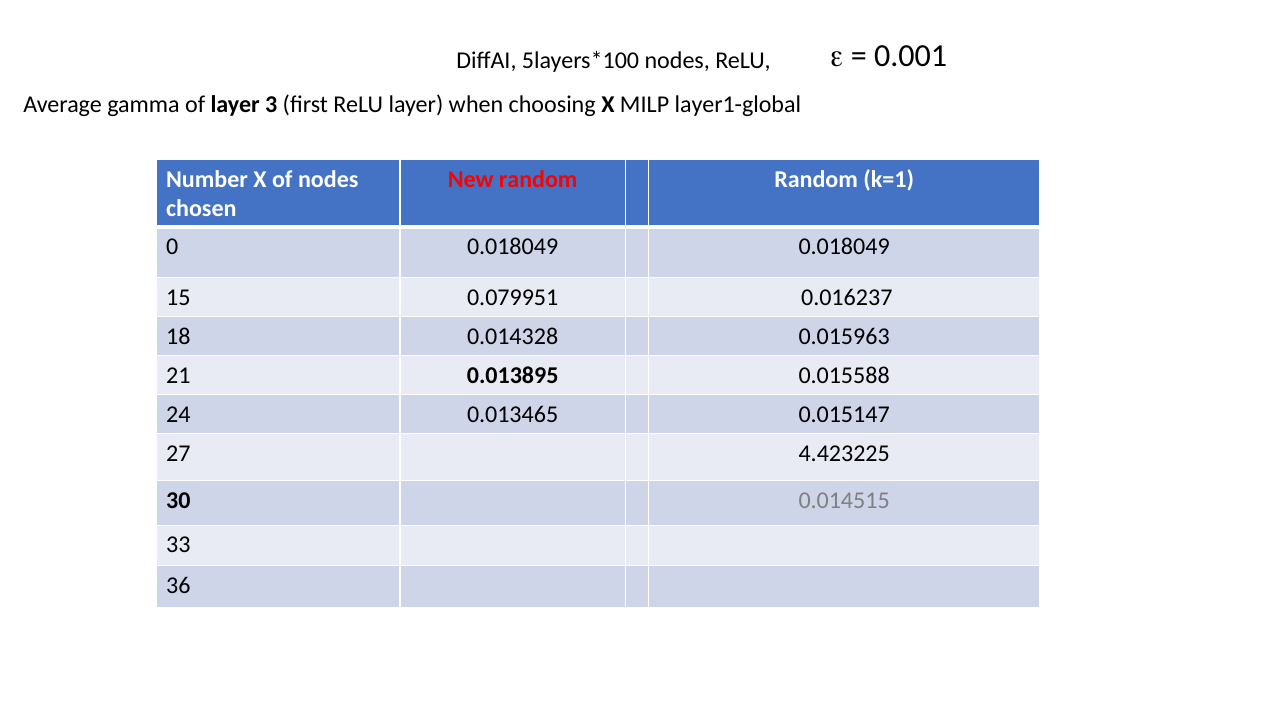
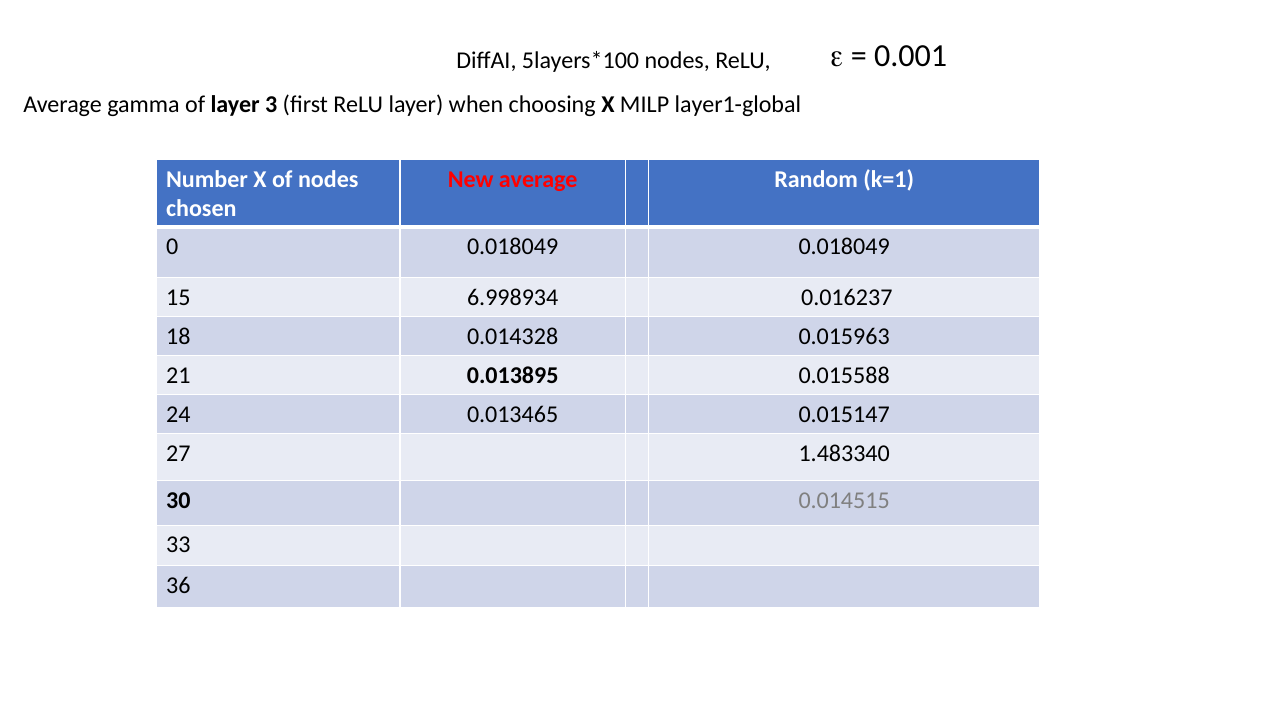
New random: random -> average (538, 179)
0.079951: 0.079951 -> 6.998934 (513, 298)
4.423225: 4.423225 -> 1.483340 (844, 453)
